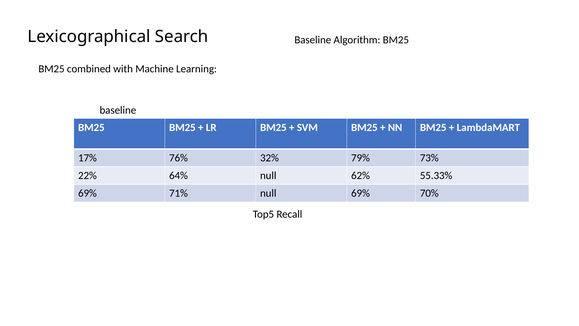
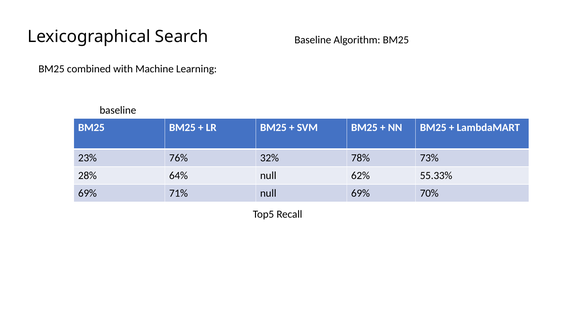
17%: 17% -> 23% (87, 158)
79%: 79% -> 78% (360, 158)
22%: 22% -> 28% (87, 175)
